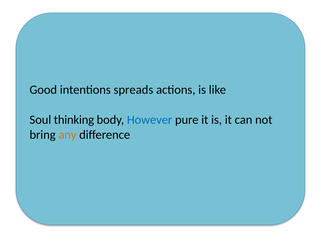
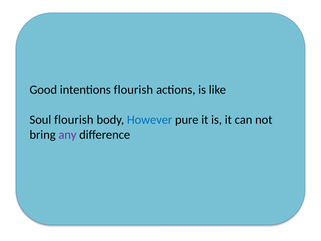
intentions spreads: spreads -> flourish (133, 90)
Soul thinking: thinking -> flourish (74, 120)
any colour: orange -> purple (67, 135)
